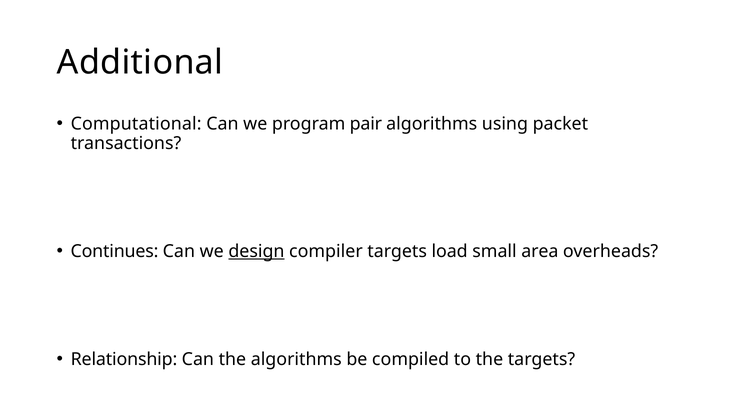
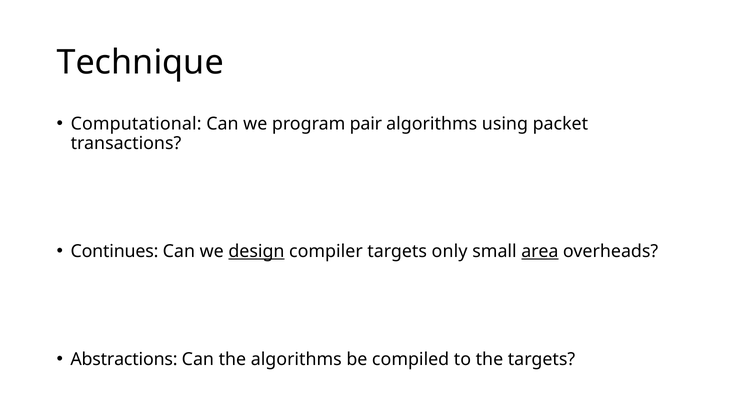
Additional: Additional -> Technique (140, 62)
load: load -> only (450, 251)
area underline: none -> present (540, 251)
Relationship: Relationship -> Abstractions (124, 359)
